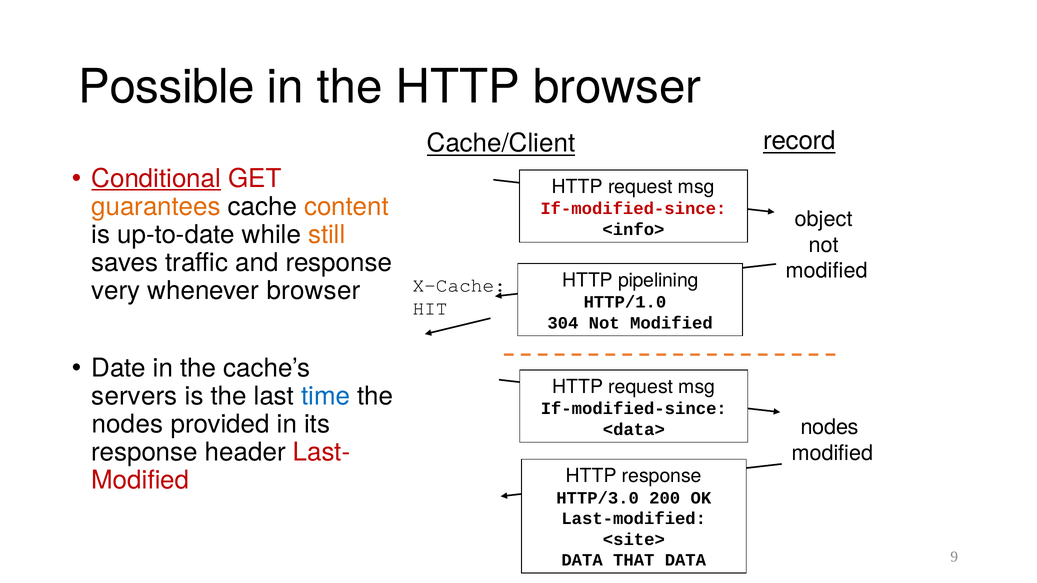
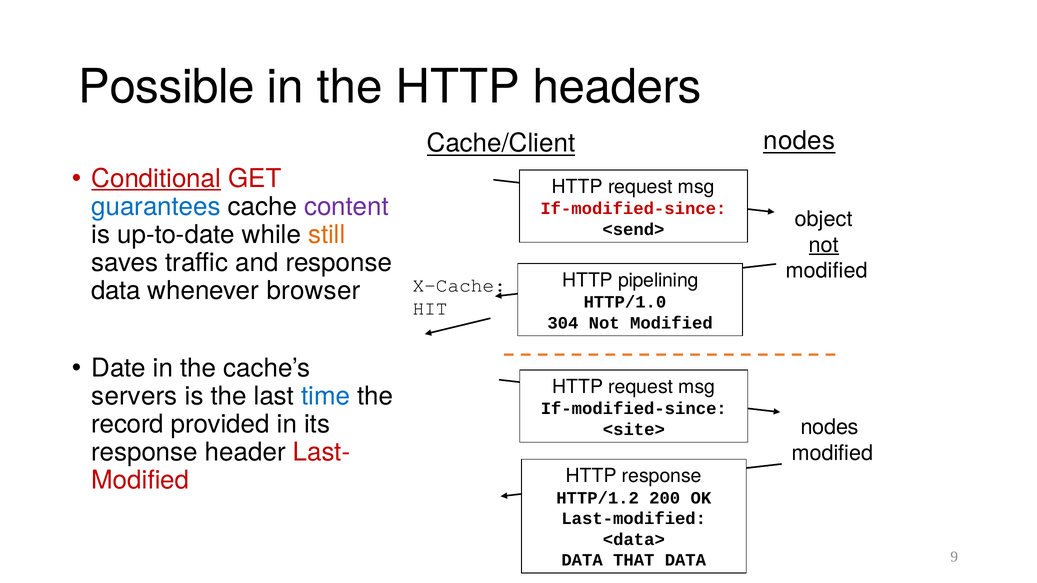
HTTP browser: browser -> headers (617, 87)
Cache/Client record: record -> nodes (799, 141)
guarantees colour: orange -> blue (156, 207)
content colour: orange -> purple (346, 207)
<info>: <info> -> <send> (633, 229)
not underline: none -> present (824, 245)
very: very -> data (116, 291)
nodes: nodes -> record (128, 424)
<data>: <data> -> <site> (634, 430)
HTTP/3.0: HTTP/3.0 -> HTTP/1.2 (598, 498)
<site>: <site> -> <data> (634, 540)
